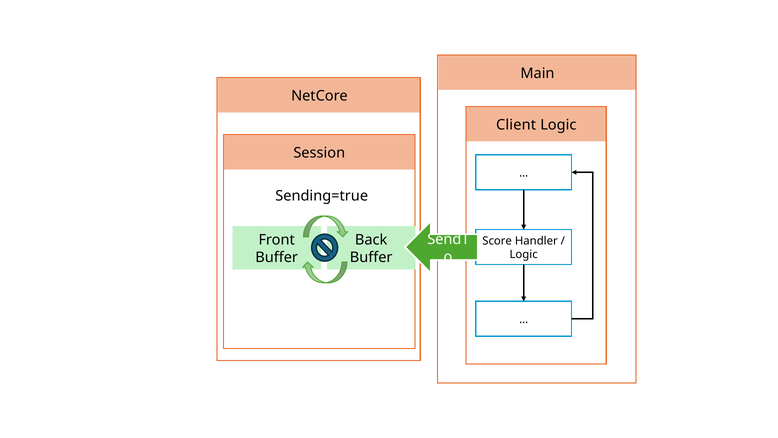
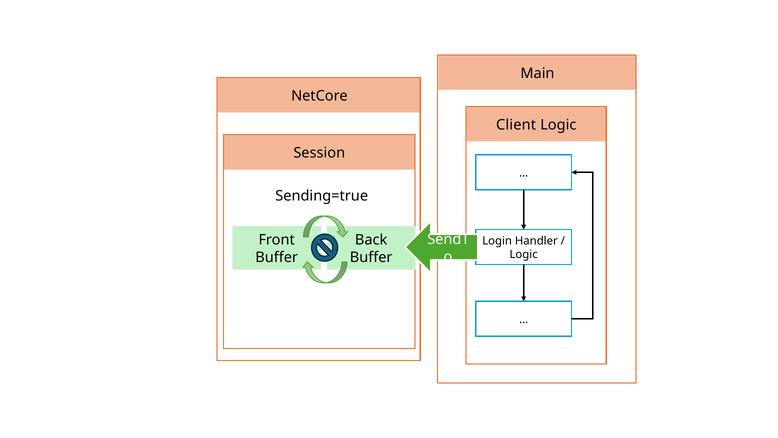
Score: Score -> Login (497, 241)
